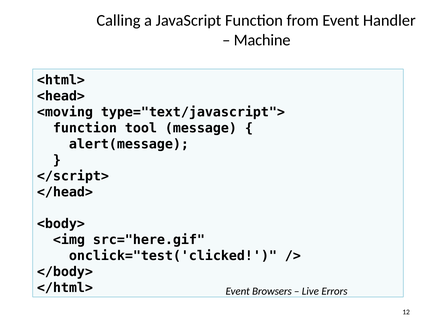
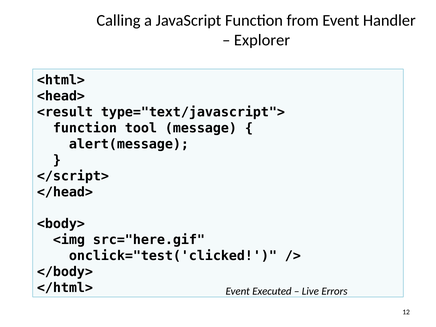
Machine: Machine -> Explorer (262, 40)
<moving: <moving -> <result (65, 112)
Browsers: Browsers -> Executed (272, 291)
